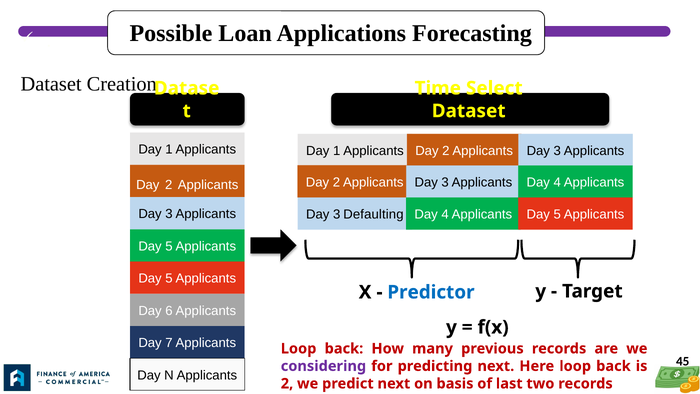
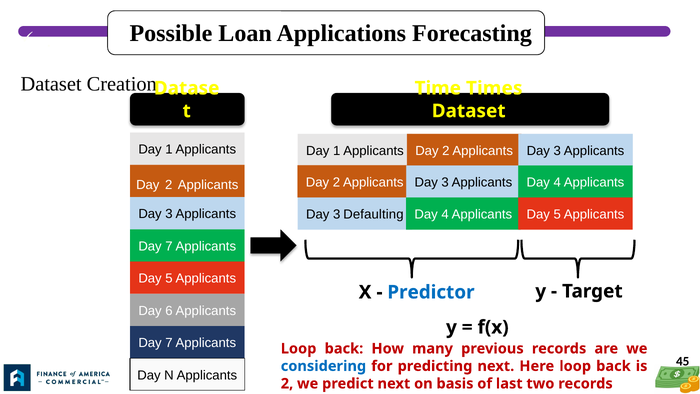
Select: Select -> Times (494, 88)
5: 5 -> 7 (169, 246)
considering colour: purple -> blue (323, 366)
